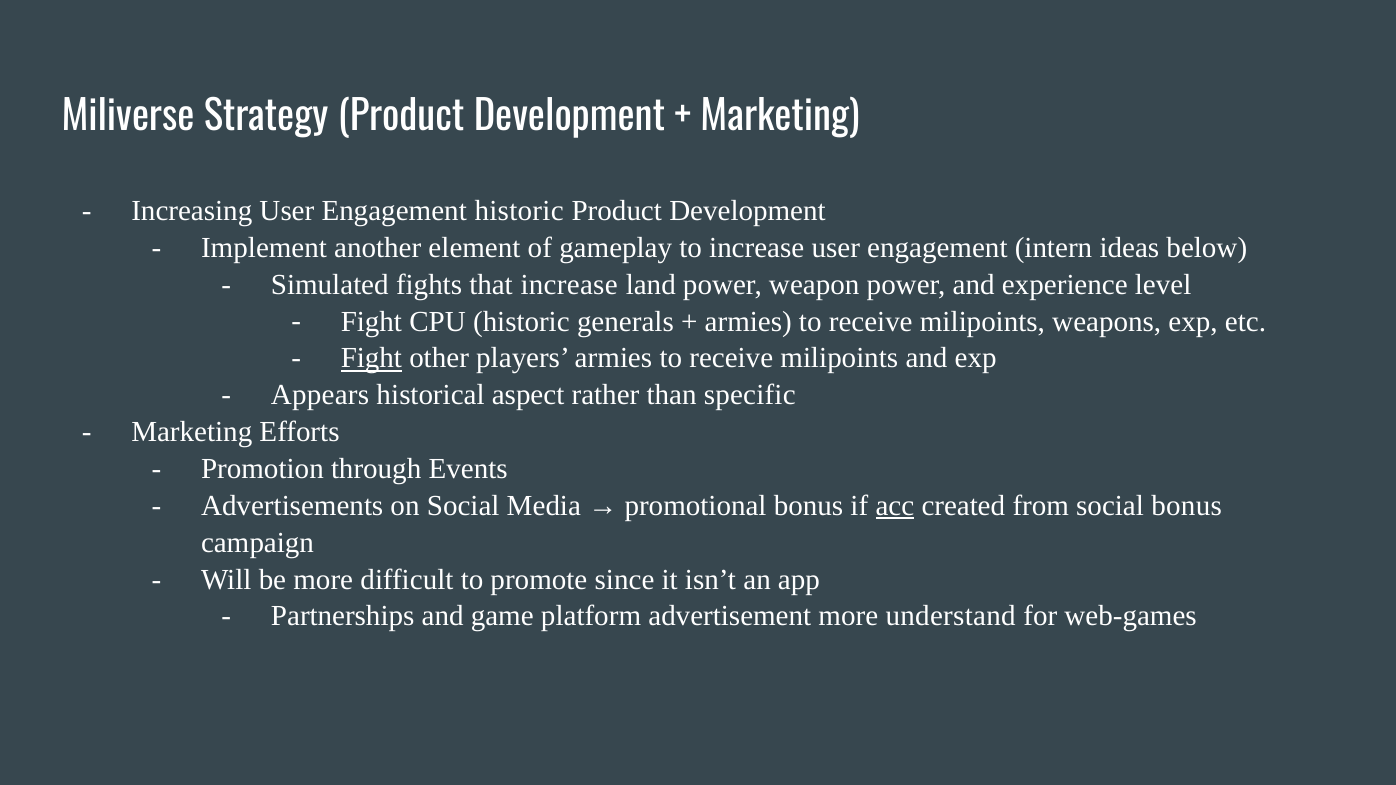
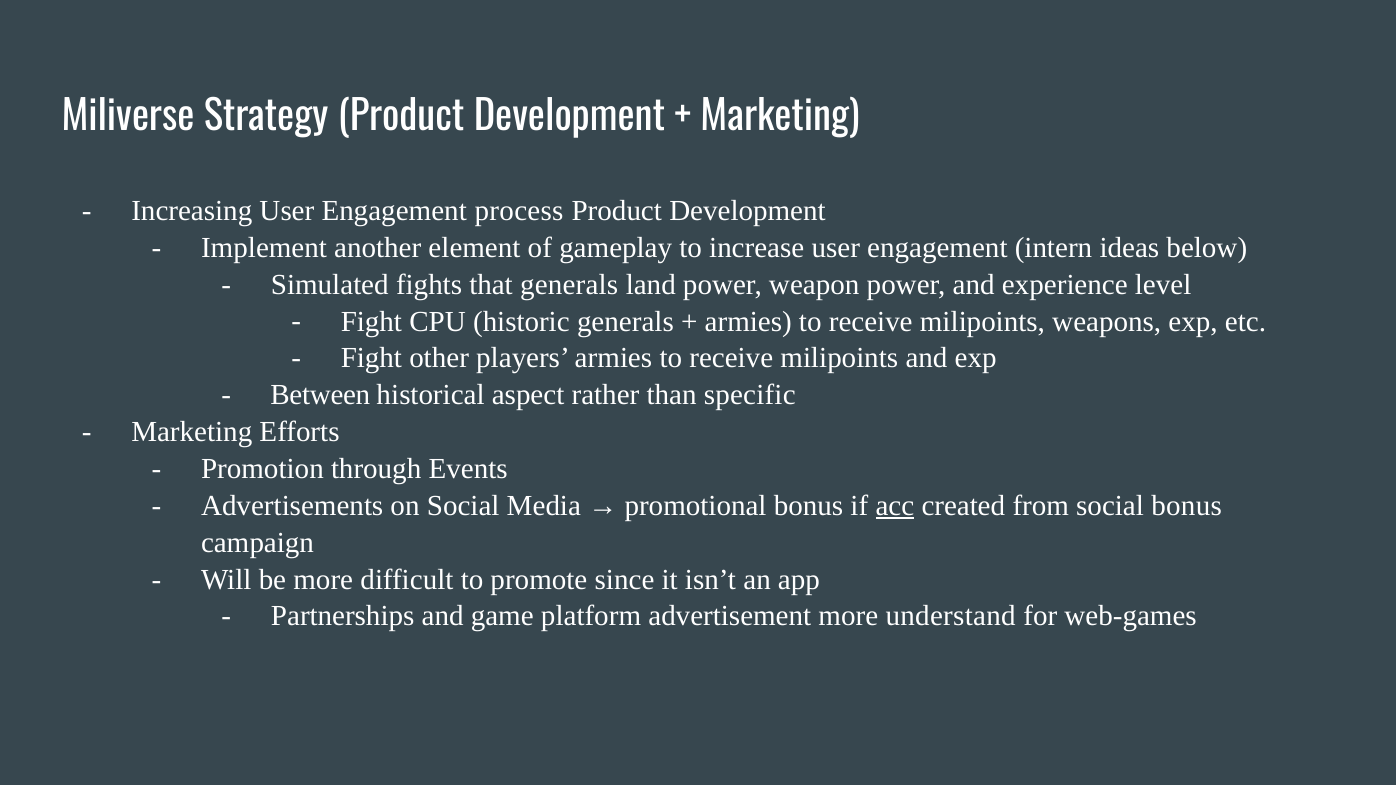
Engagement historic: historic -> process (519, 211)
that increase: increase -> generals (569, 285)
Fight underline: present -> none (371, 358)
Appears: Appears -> Between (320, 395)
